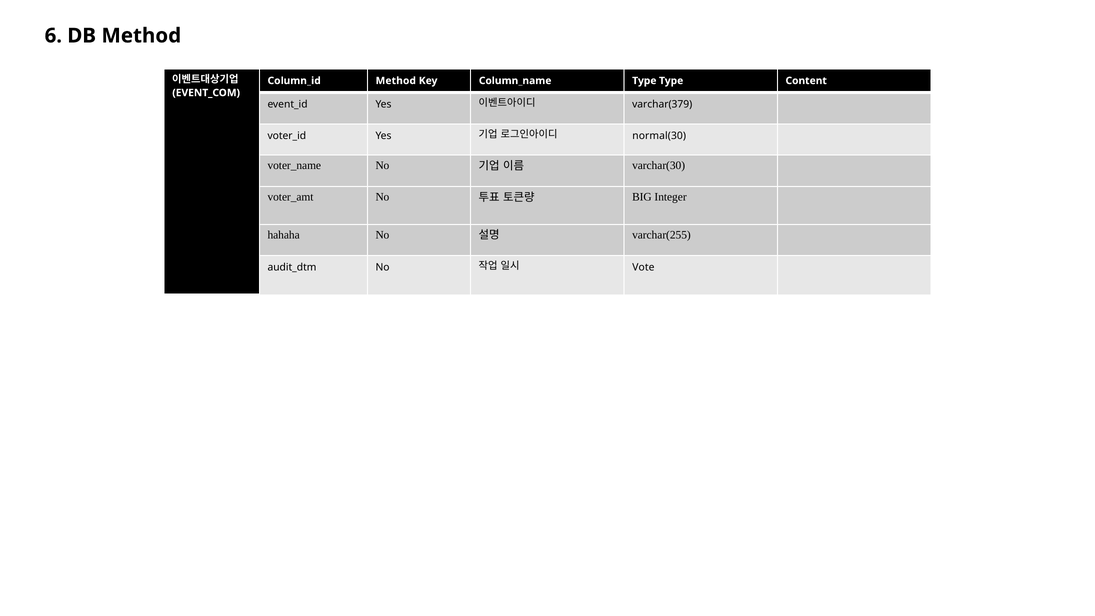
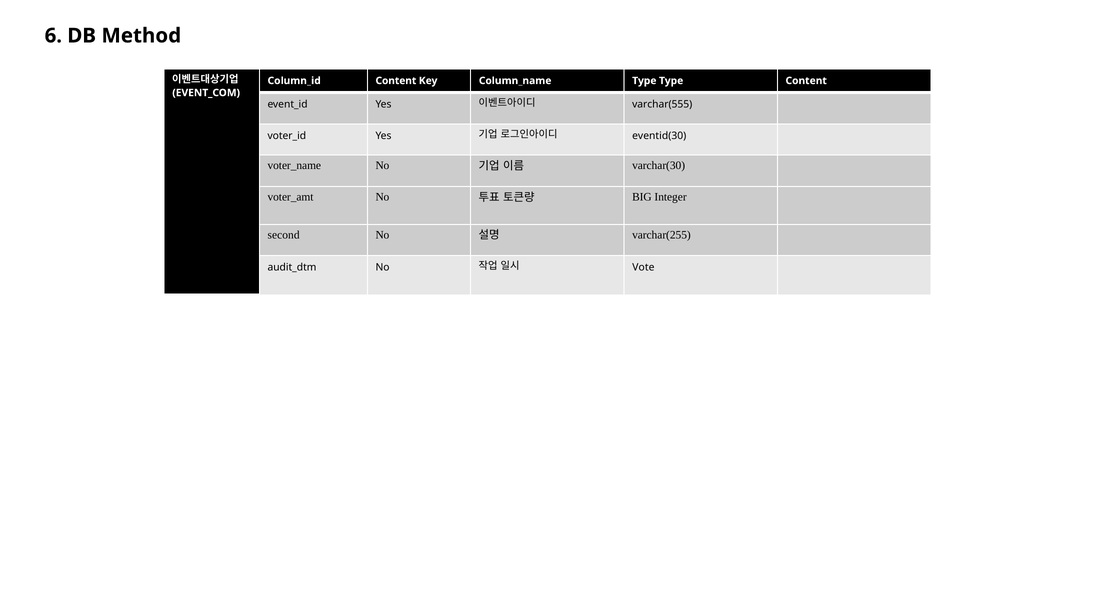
Method: Method -> Content (396, 81)
varchar(379: varchar(379 -> varchar(555 (662, 104)
normal(30: normal(30 -> eventid(30 (659, 136)
hahaha: hahaha -> second (284, 235)
